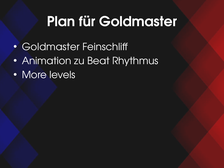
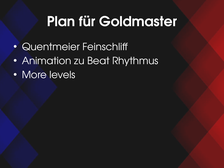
Goldmaster: Goldmaster -> Quentmeier (51, 47)
